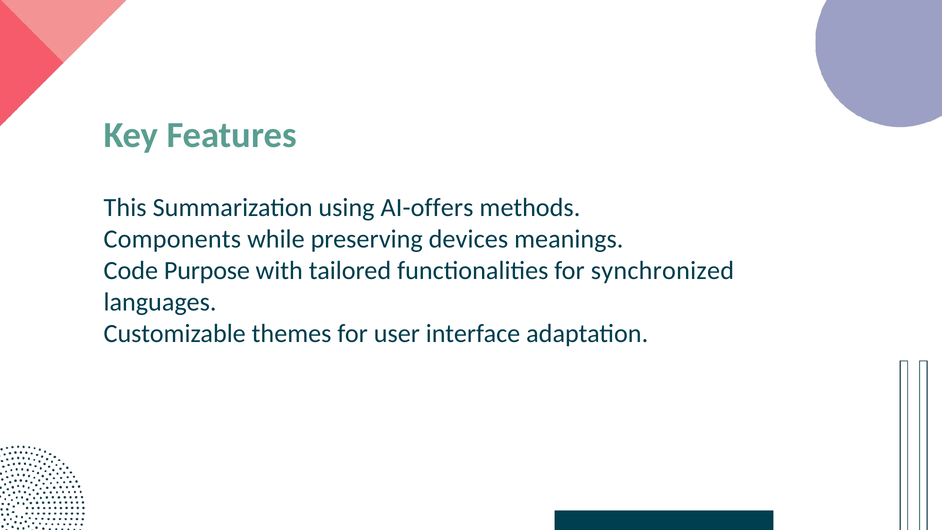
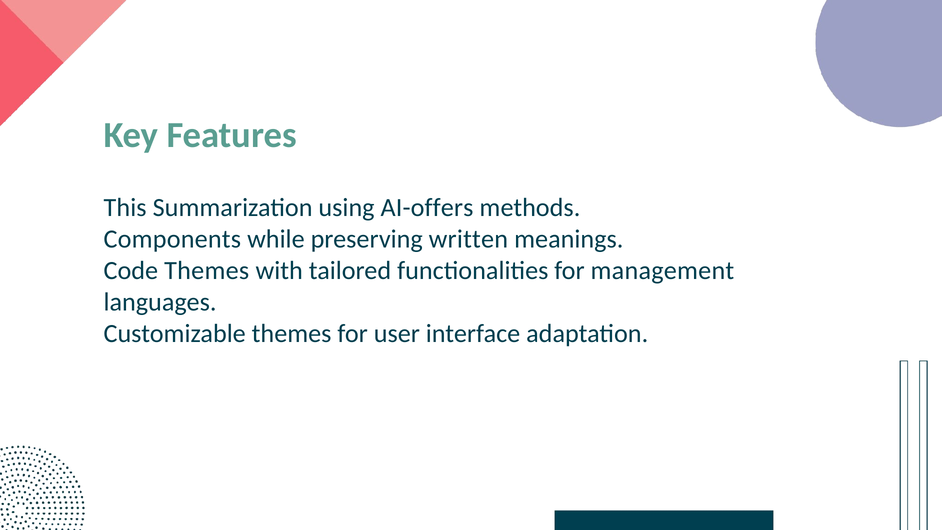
devices: devices -> written (468, 239)
Code Purpose: Purpose -> Themes (207, 271)
synchronized: synchronized -> management (662, 271)
